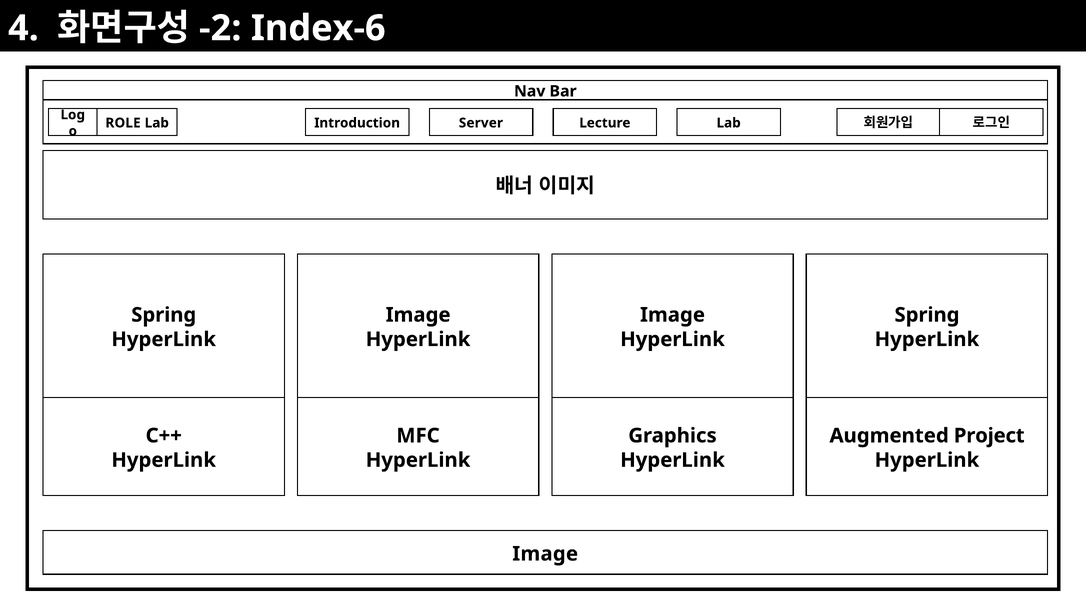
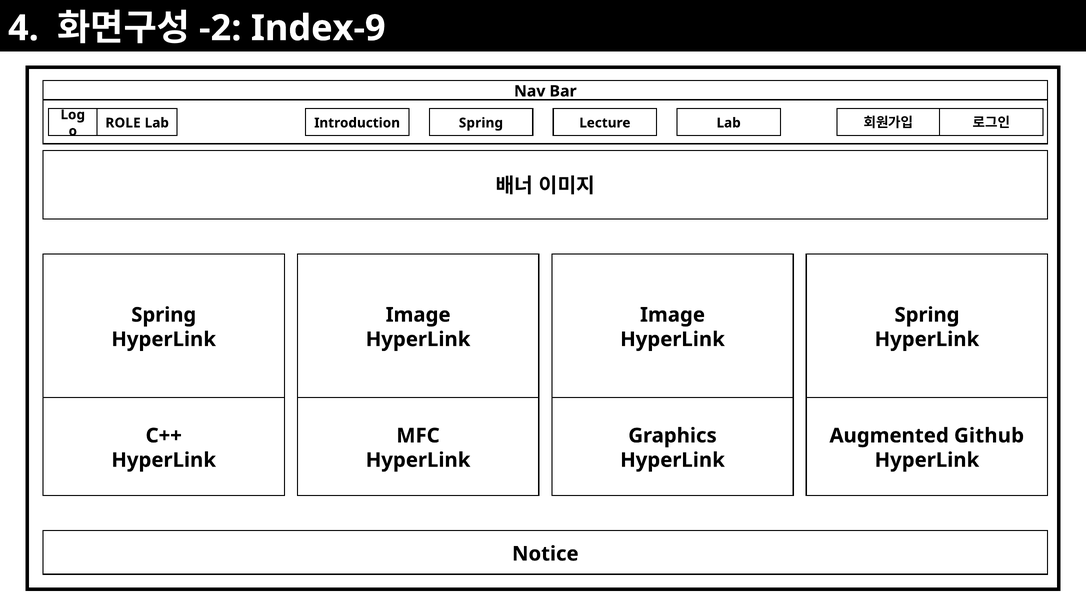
Index-6: Index-6 -> Index-9 (318, 28)
Introduction Server: Server -> Spring (481, 123)
Project: Project -> Github (989, 436)
Image: Image -> Notice (545, 554)
